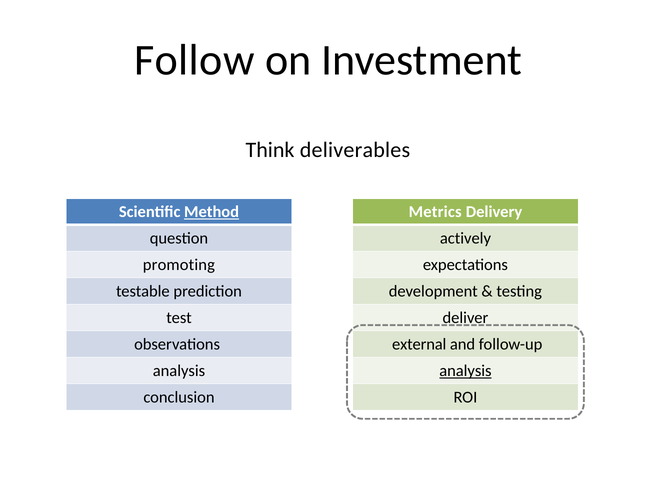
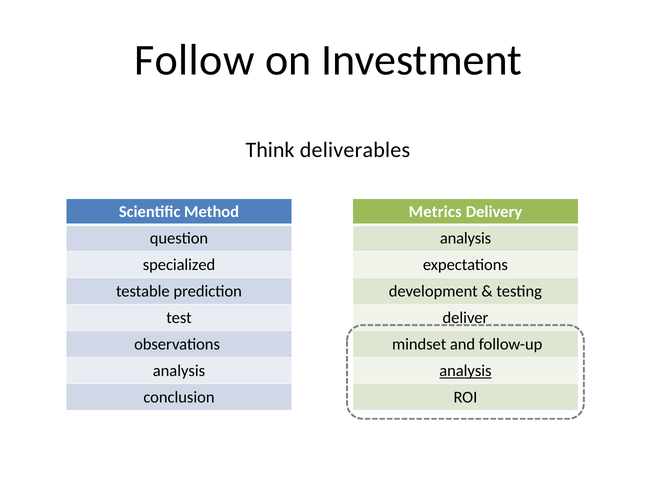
Method underline: present -> none (212, 212)
actively: actively -> analysis (466, 238)
promoting: promoting -> specialized (179, 265)
external: external -> mindset (419, 344)
